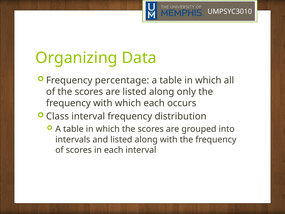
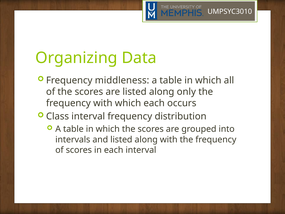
percentage: percentage -> middleness (122, 80)
